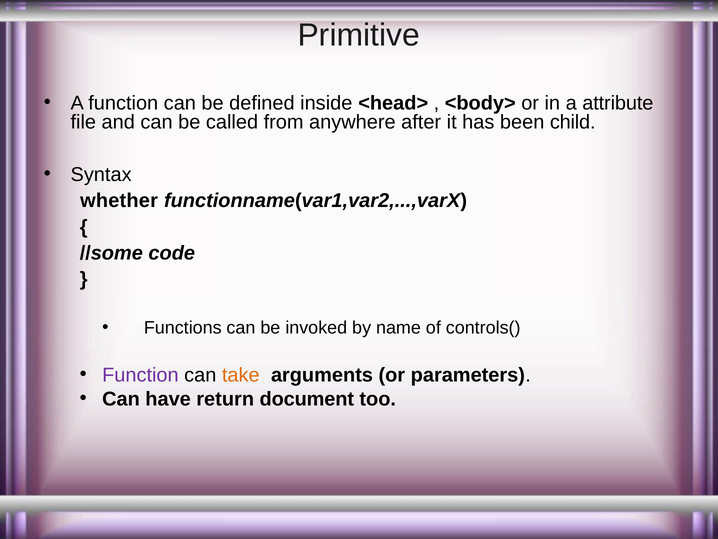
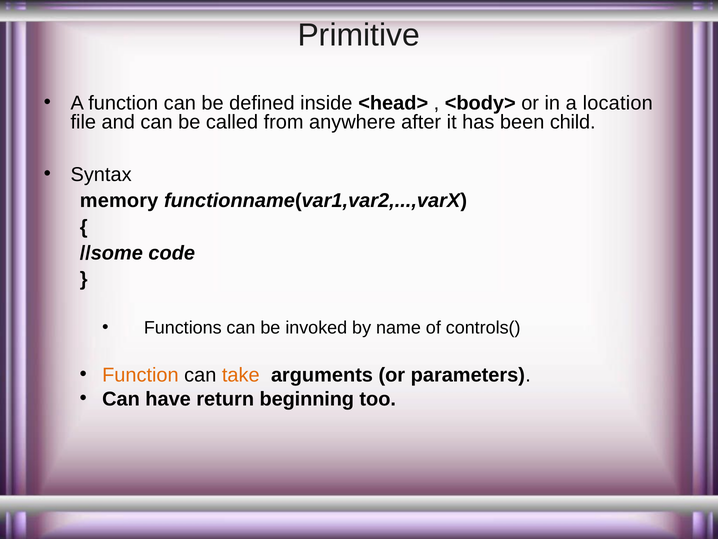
attribute: attribute -> location (618, 103)
whether: whether -> memory (119, 201)
Function colour: purple -> orange (140, 375)
document: document -> beginning (307, 399)
